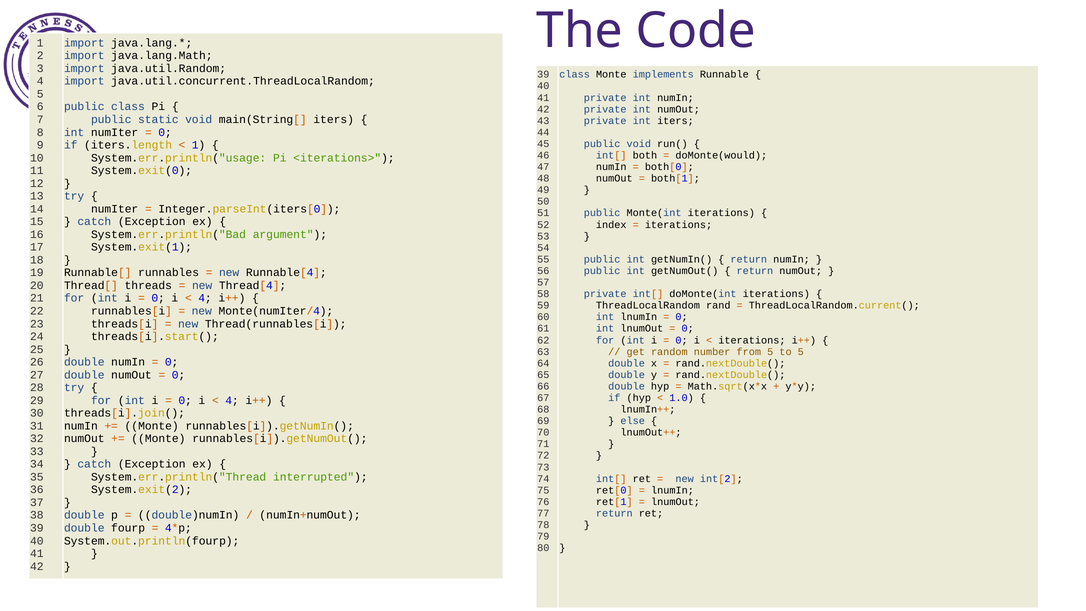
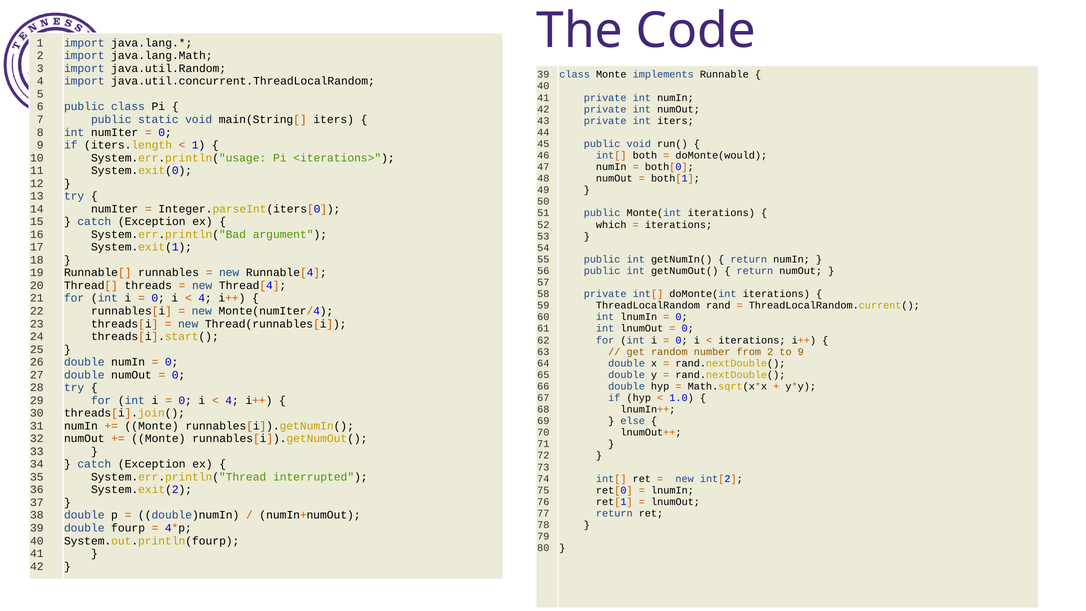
index: index -> which (611, 225)
from 5: 5 -> 2 (770, 352)
to 5: 5 -> 9 (801, 352)
